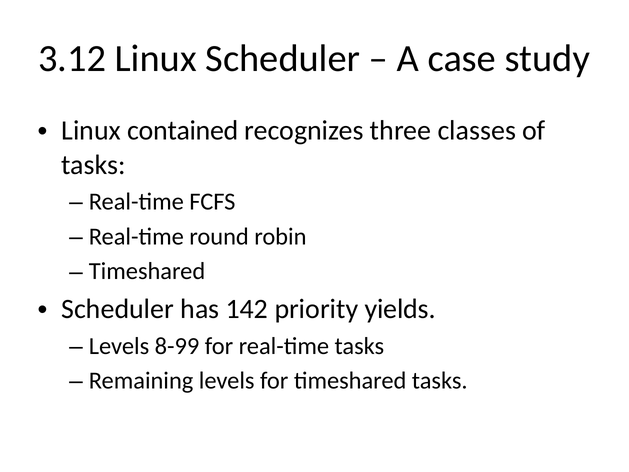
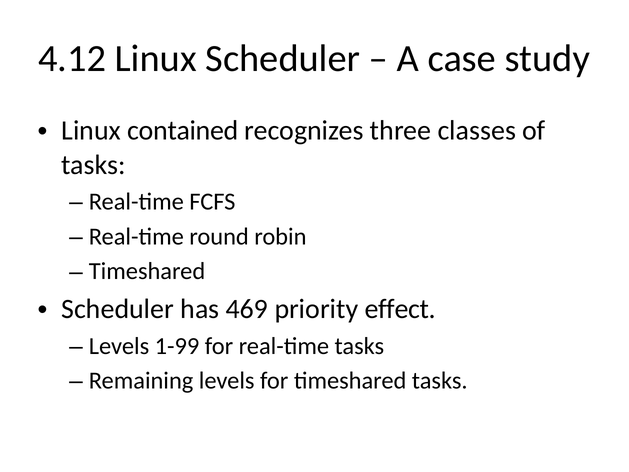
3.12: 3.12 -> 4.12 (72, 59)
142: 142 -> 469 (247, 309)
yields: yields -> effect (400, 309)
8-99: 8-99 -> 1-99 (177, 346)
